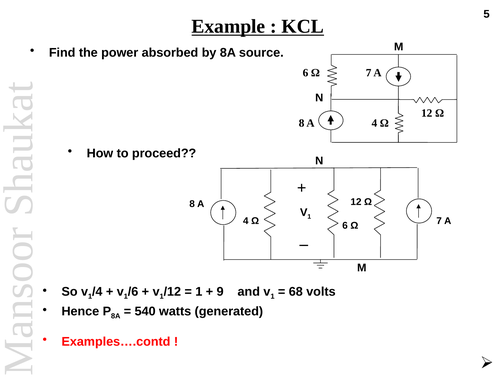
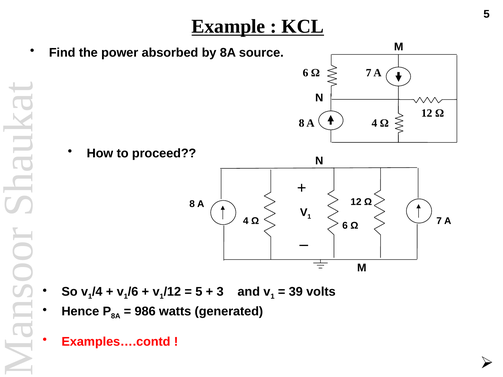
1: 1 -> 5 (199, 292)
9: 9 -> 3 (220, 292)
68: 68 -> 39 (296, 292)
540: 540 -> 986 (145, 311)
